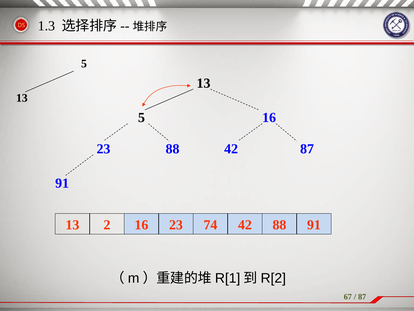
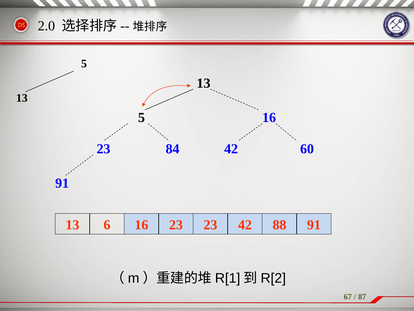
1.3: 1.3 -> 2.0 (46, 26)
23 88: 88 -> 84 (173, 149)
42 87: 87 -> 60 (307, 149)
2: 2 -> 6 (107, 224)
23 74: 74 -> 23 (210, 224)
